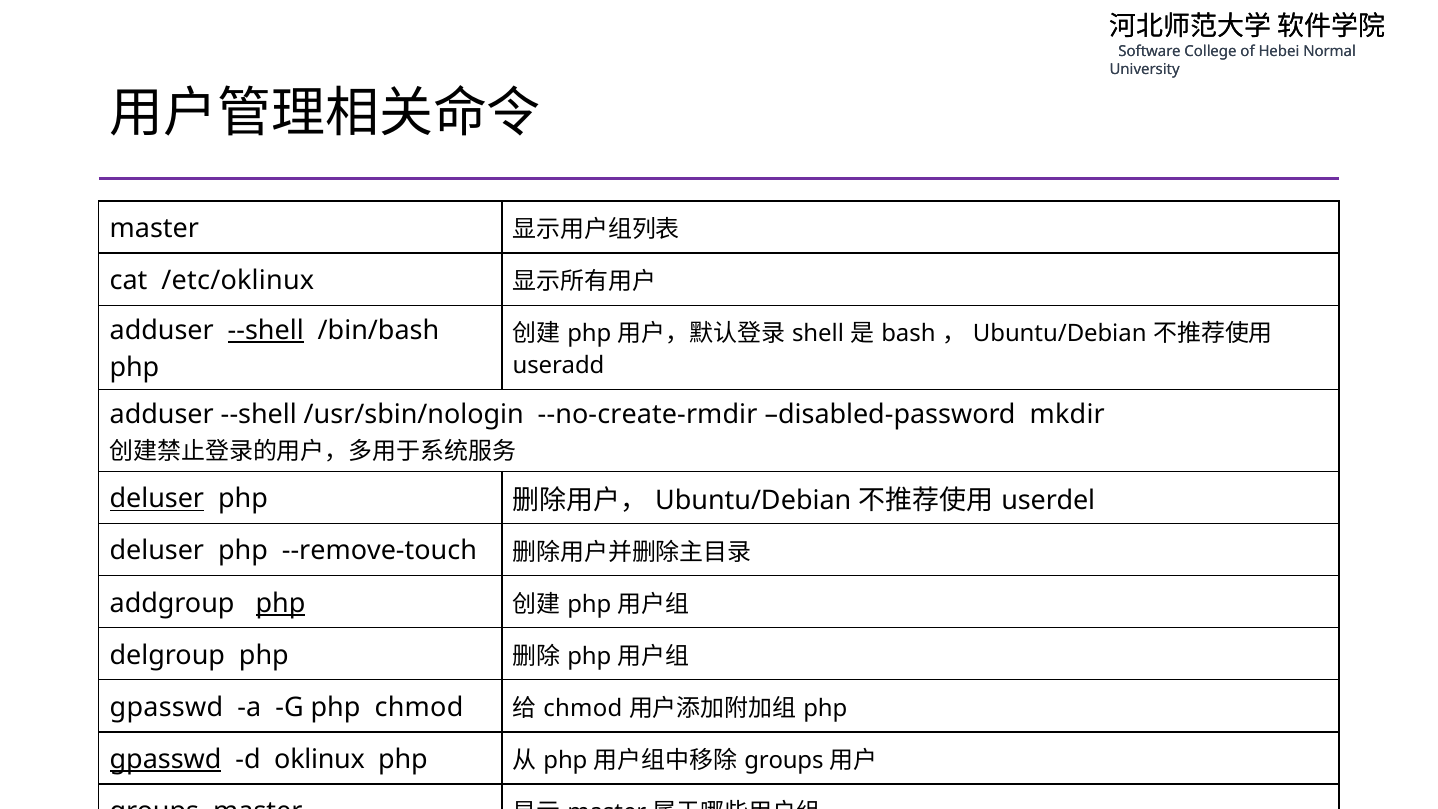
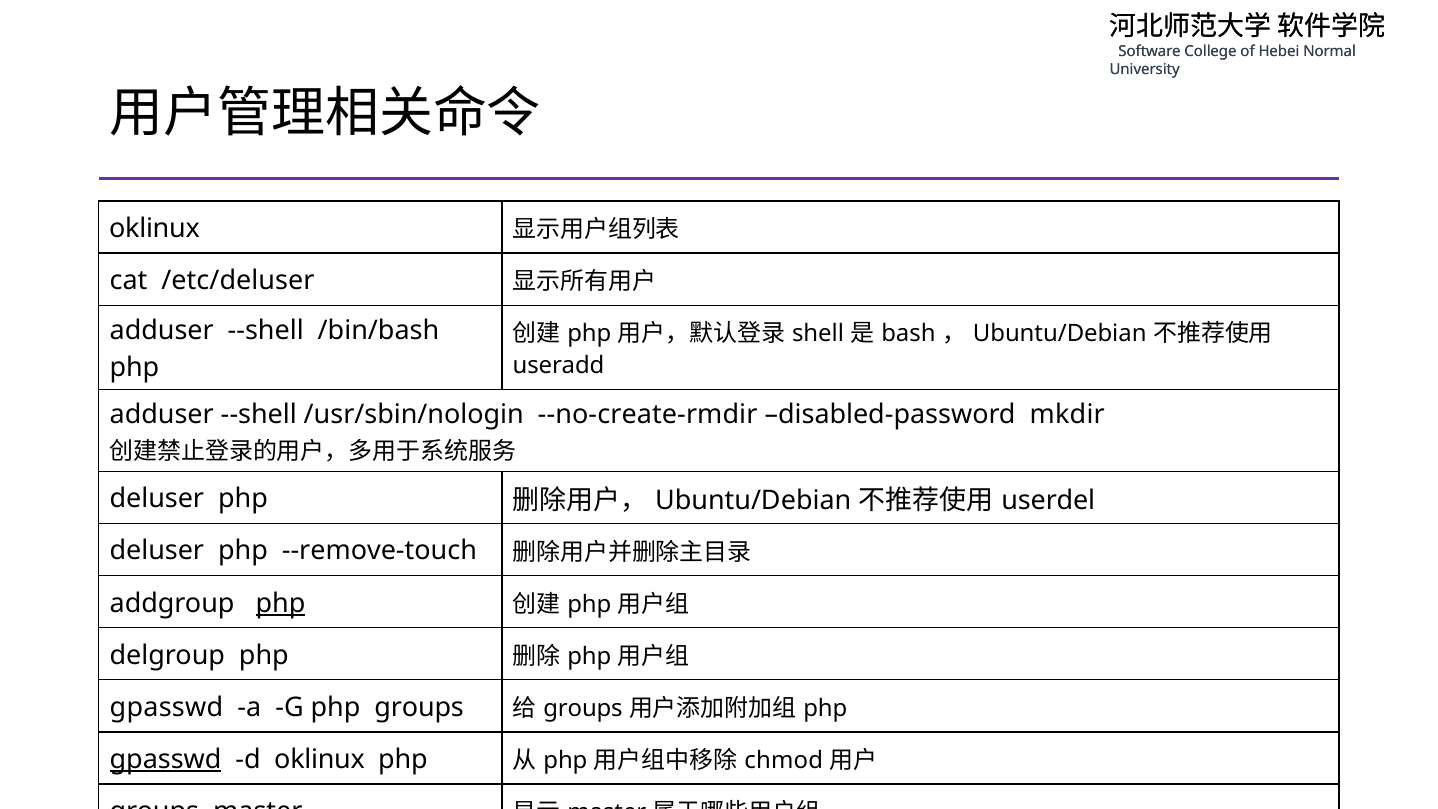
master: master -> oklinux (154, 228)
/etc/oklinux: /etc/oklinux -> /etc/deluser (238, 281)
--shell underline: present -> none (266, 330)
deluser underline: present -> none (157, 499)
php chmod: chmod -> groups (419, 707)
chmod: chmod -> groups (583, 708)
groups: groups -> chmod (784, 760)
